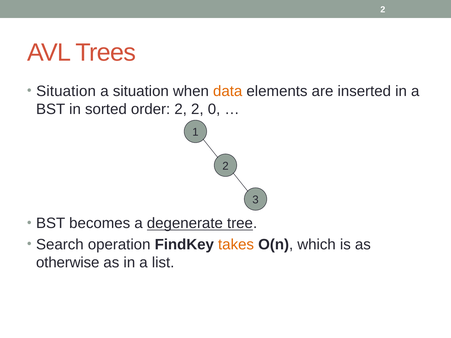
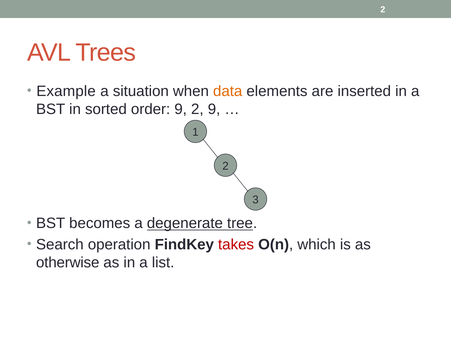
Situation: Situation -> Example (66, 91)
order 2: 2 -> 9 (181, 109)
2 0: 0 -> 9 (214, 109)
takes colour: orange -> red (236, 245)
